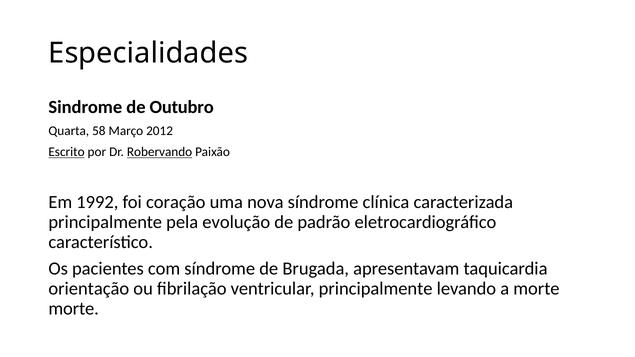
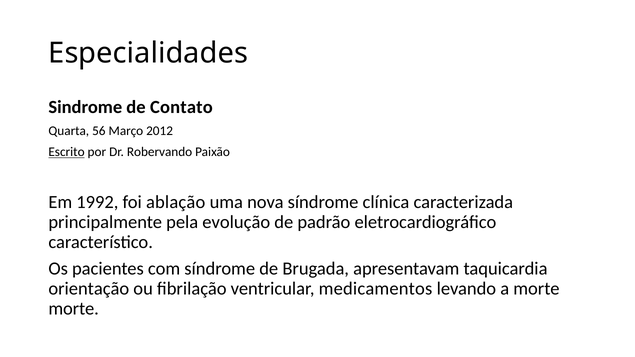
Outubro: Outubro -> Contato (181, 107)
58: 58 -> 56 (99, 131)
Robervando underline: present -> none (160, 152)
coração: coração -> ablação (176, 202)
ventricular principalmente: principalmente -> medicamentos (376, 289)
